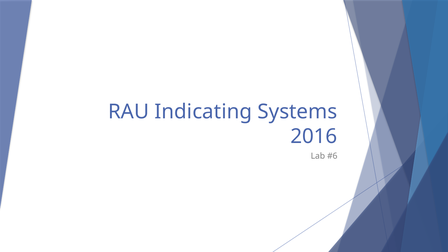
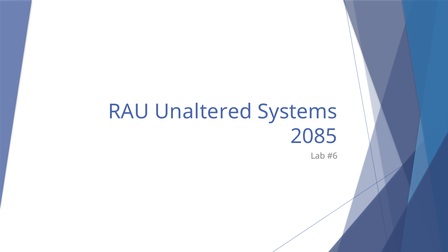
Indicating: Indicating -> Unaltered (203, 112)
2016: 2016 -> 2085 (314, 136)
